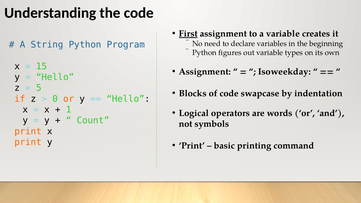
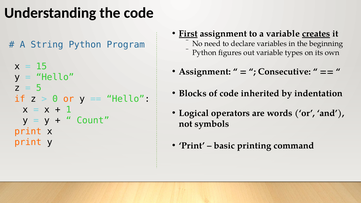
creates underline: none -> present (316, 34)
Isoweekday: Isoweekday -> Consecutive (284, 72)
swapcase: swapcase -> inherited (260, 93)
